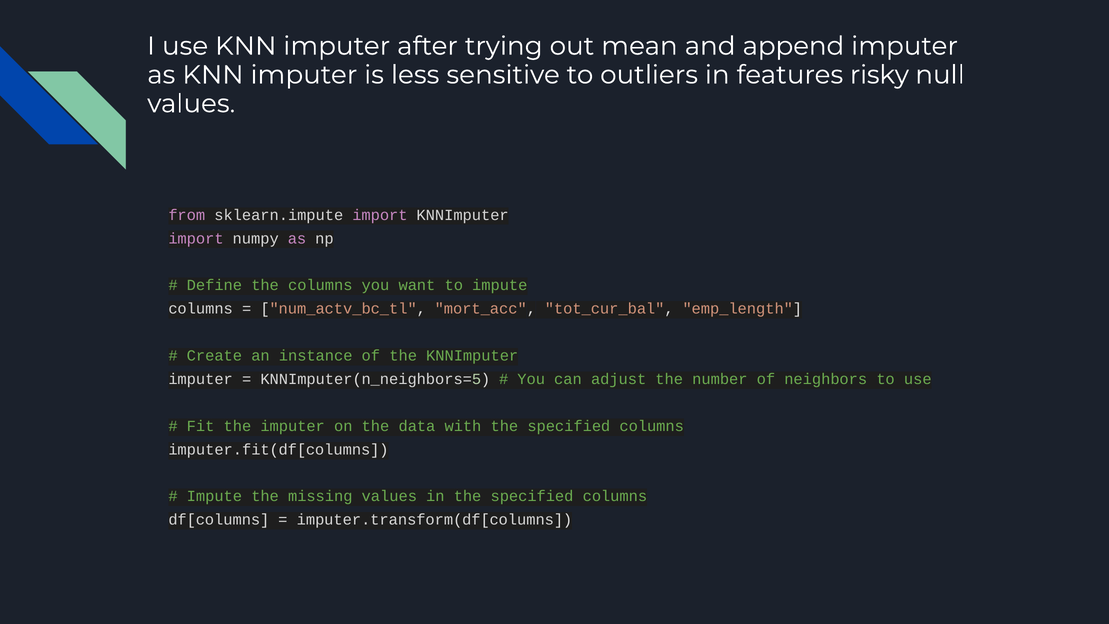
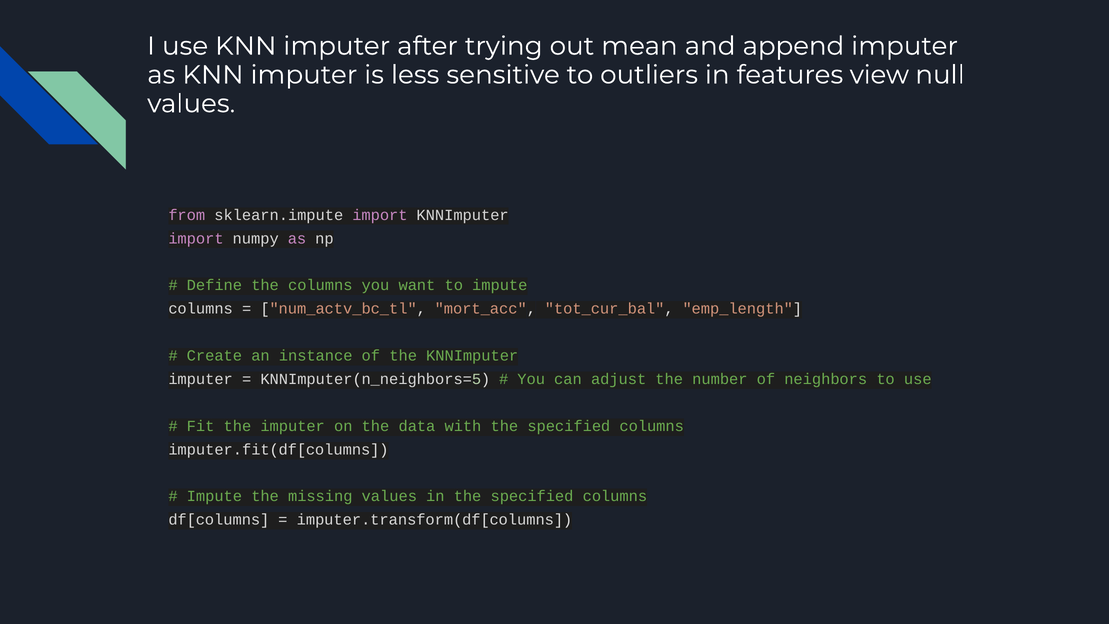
risky: risky -> view (879, 75)
